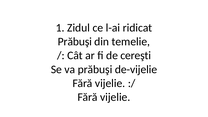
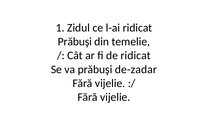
de cereşti: cereşti -> ridicat (136, 55)
de-vijelie: de-vijelie -> de-zadar (136, 69)
